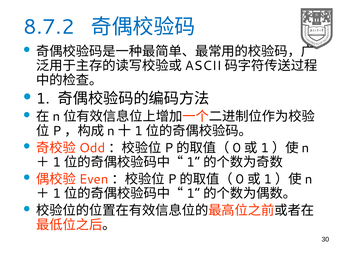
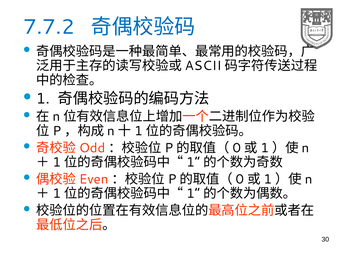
8.7.2: 8.7.2 -> 7.7.2 (49, 27)
